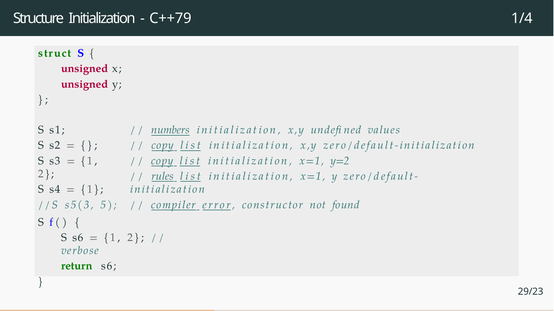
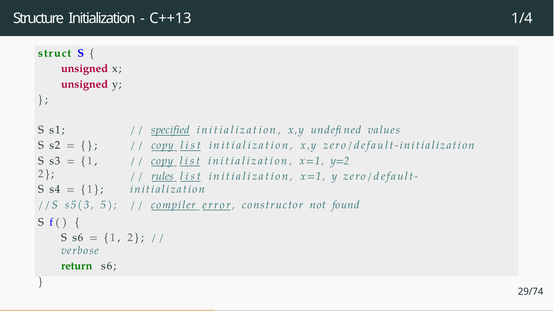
C++79: C++79 -> C++13 (170, 18)
numbers: numbers -> specified (170, 130)
29/23: 29/23 -> 29/74 (531, 292)
